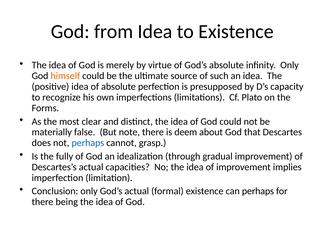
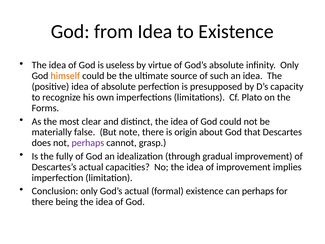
merely: merely -> useless (120, 65)
deem: deem -> origin (186, 132)
perhaps colour: blue -> purple (88, 143)
